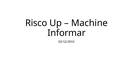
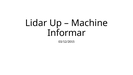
Risco: Risco -> Lidar (36, 23)
